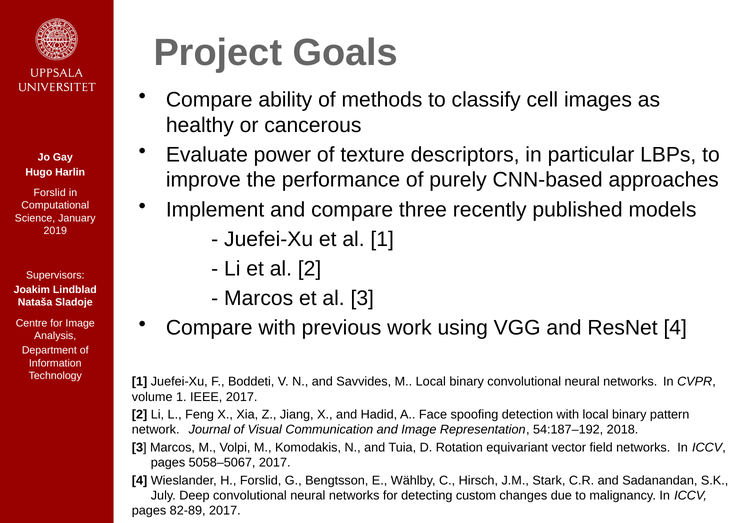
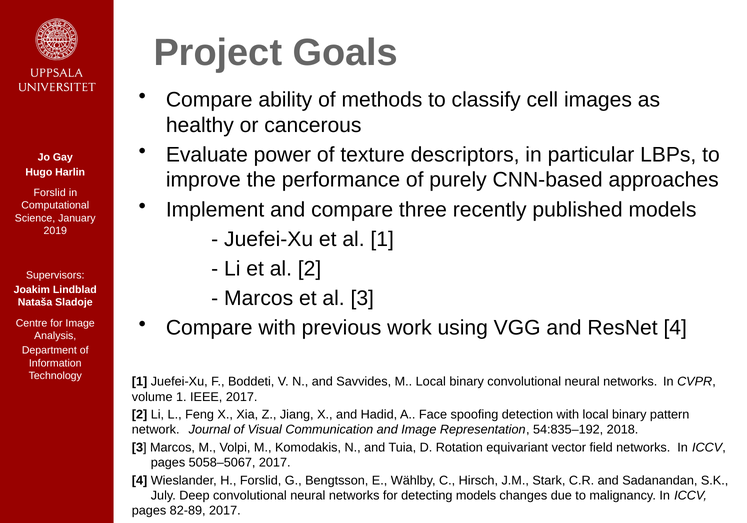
54:187–192: 54:187–192 -> 54:835–192 (568, 430)
detecting custom: custom -> models (476, 495)
